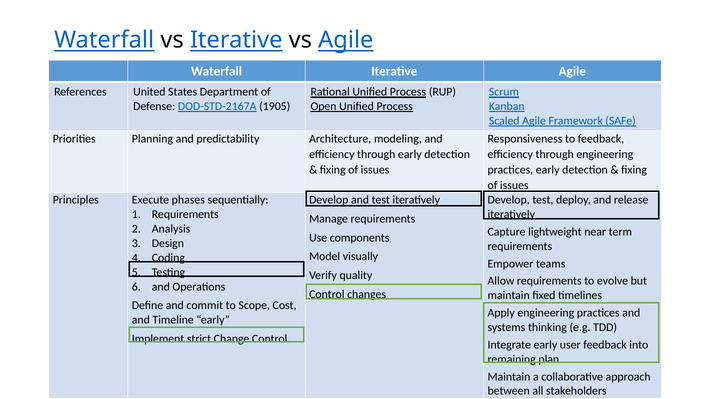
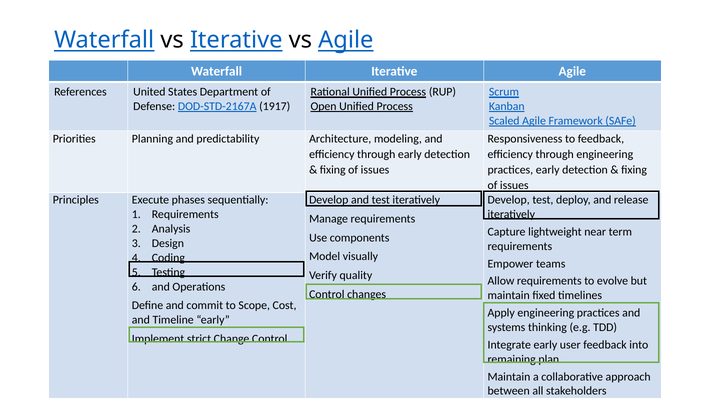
1905: 1905 -> 1917 (275, 107)
